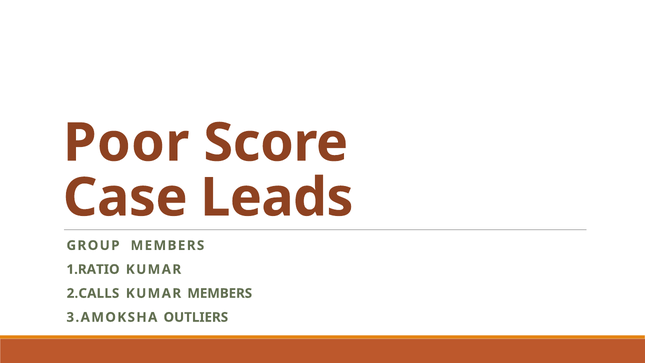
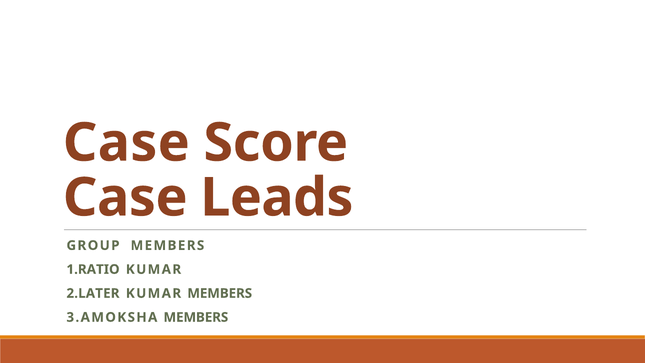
Poor: Poor -> Case (126, 143)
2.CALLS: 2.CALLS -> 2.LATER (93, 293)
3.AMOKSHA OUTLIERS: OUTLIERS -> MEMBERS (196, 317)
